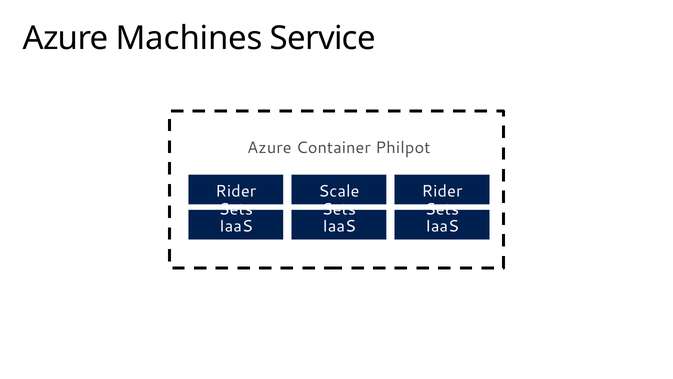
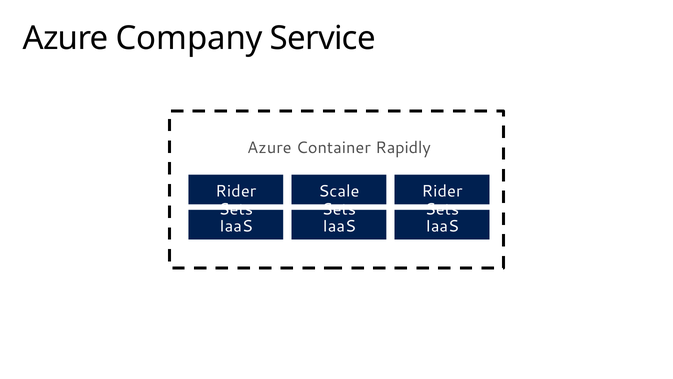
Machines: Machines -> Company (189, 39)
Philpot: Philpot -> Rapidly (403, 147)
